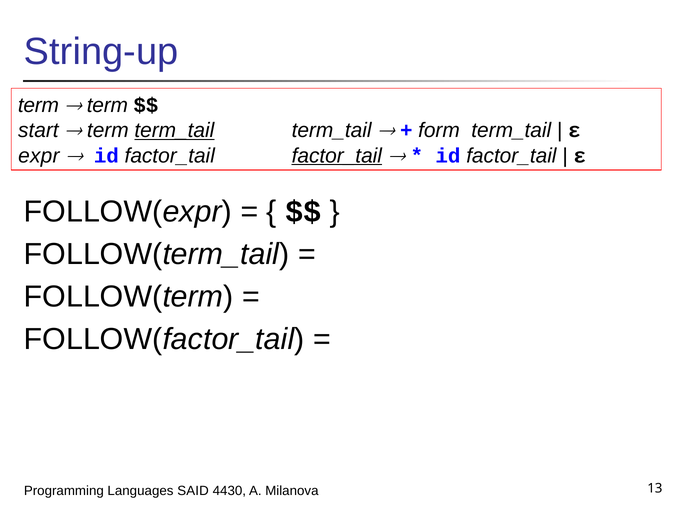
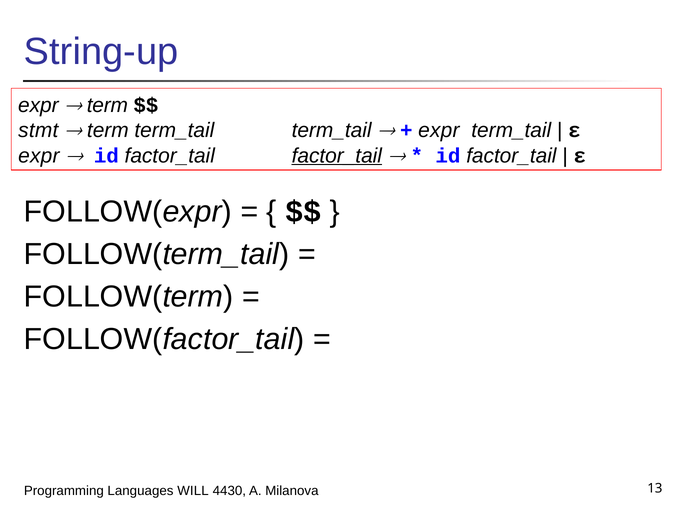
term: term -> expr (38, 105)
start: start -> stmt (38, 131)
term_tail underline: present -> none (174, 131)
form: form -> expr (439, 131)
SAID: SAID -> WILL (193, 491)
